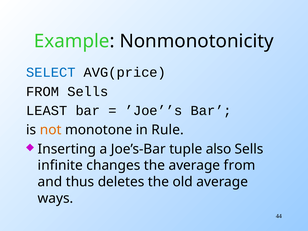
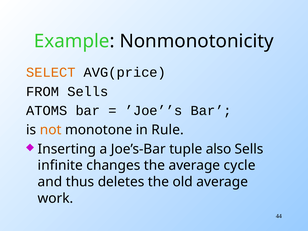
SELECT colour: blue -> orange (51, 72)
LEAST: LEAST -> ATOMS (47, 111)
average from: from -> cycle (240, 165)
ways: ways -> work (56, 198)
